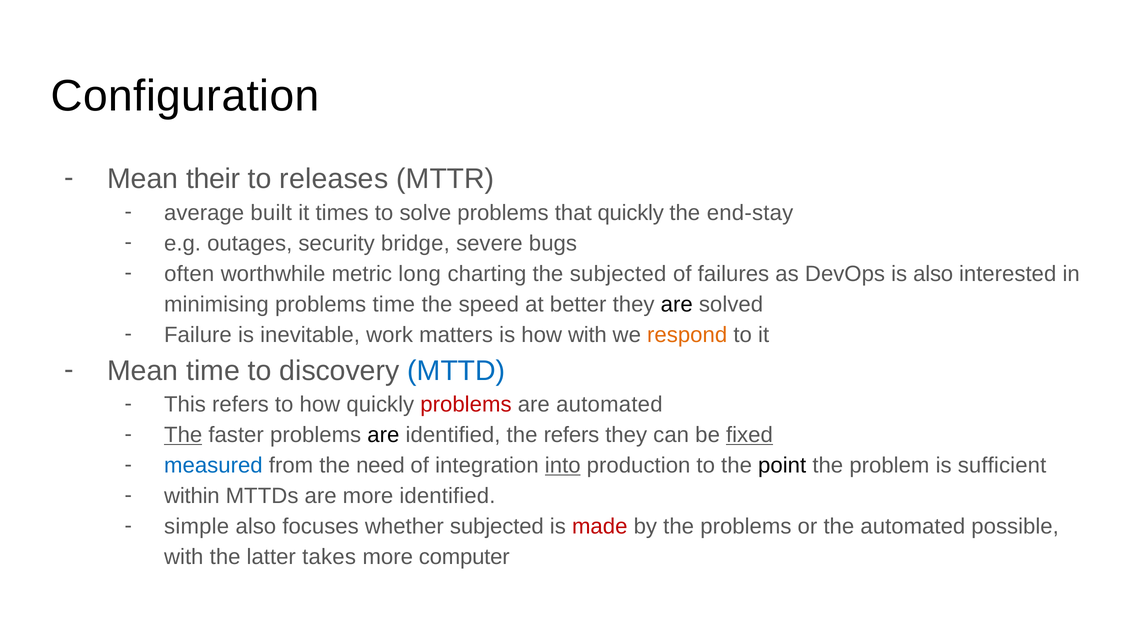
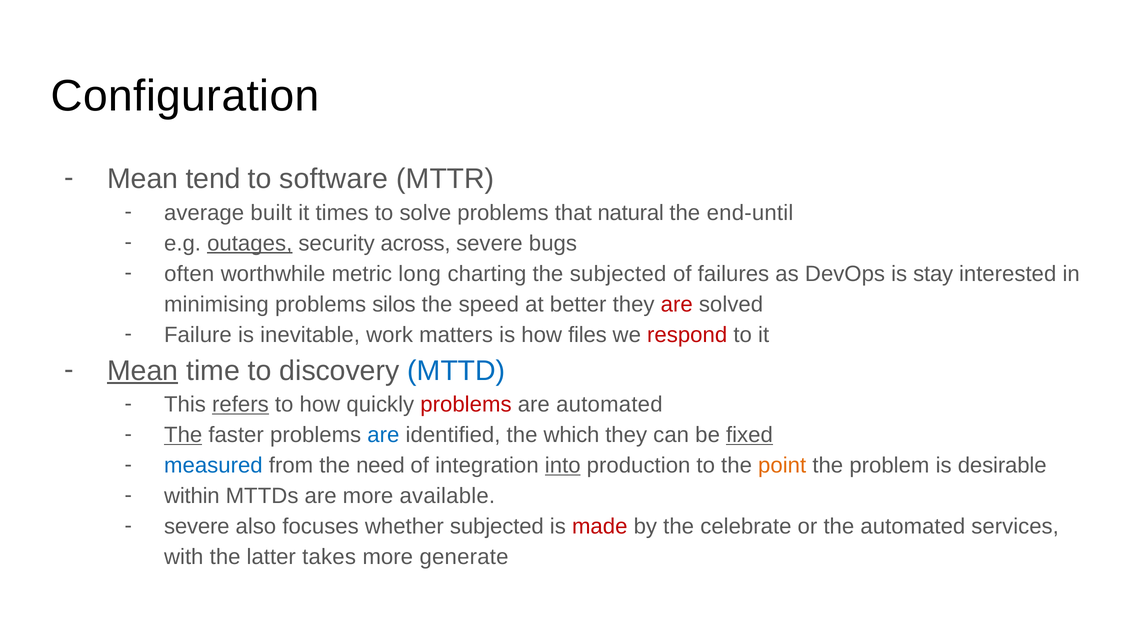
their: their -> tend (213, 179)
releases: releases -> software (334, 179)
that quickly: quickly -> natural (631, 213)
end-stay: end-stay -> end-until (750, 213)
outages underline: none -> present (250, 244)
bridge: bridge -> across (416, 244)
is also: also -> stay (933, 274)
problems time: time -> silos (394, 305)
are colour: black -> red (677, 305)
how with: with -> files (587, 335)
respond colour: orange -> red (687, 335)
Mean underline: none -> present (143, 371)
refers underline: none -> present (240, 405)
are colour: black -> blue (383, 436)
the refers: refers -> which (571, 436)
point colour: black -> orange (782, 466)
sufficient: sufficient -> desirable (1002, 466)
more identified: identified -> available (447, 497)
simple: simple -> severe (197, 527)
the problems: problems -> celebrate (746, 527)
possible: possible -> services (1015, 527)
computer: computer -> generate (464, 558)
